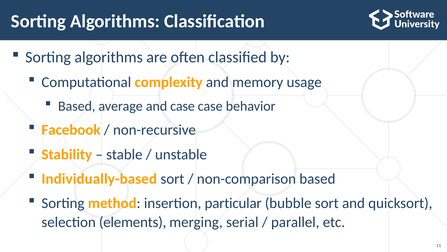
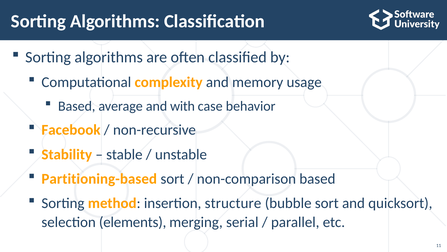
and case: case -> with (183, 106)
Individually-based: Individually-based -> Partitioning-based (99, 178)
particular: particular -> structure (233, 203)
